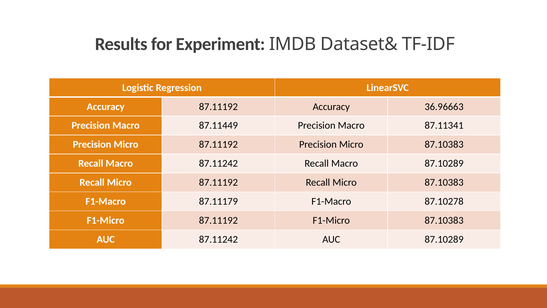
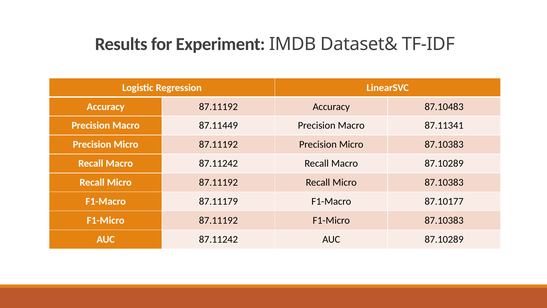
36.96663: 36.96663 -> 87.10483 (444, 107)
87.10278: 87.10278 -> 87.10177 (444, 201)
